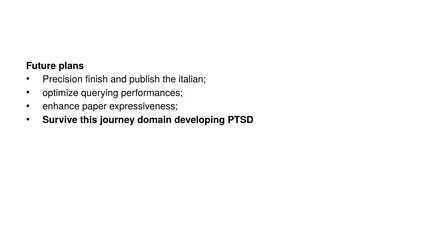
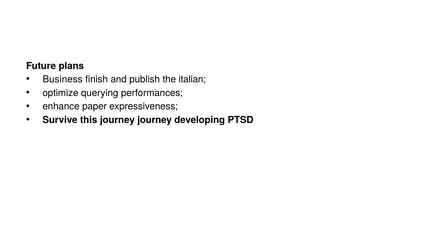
Precision: Precision -> Business (63, 79)
journey domain: domain -> journey (155, 120)
